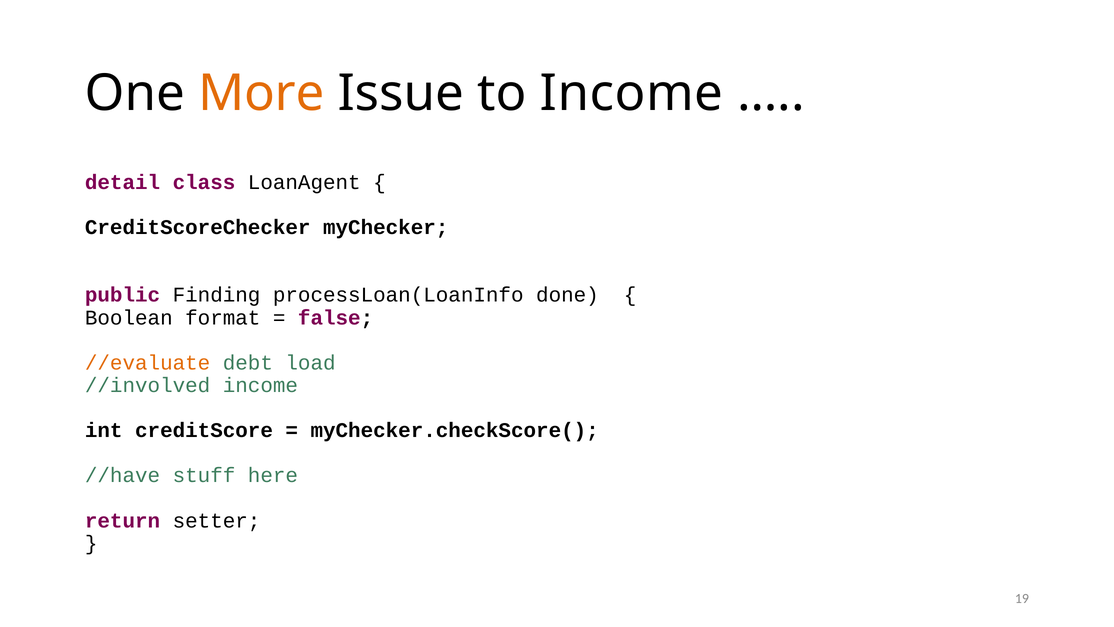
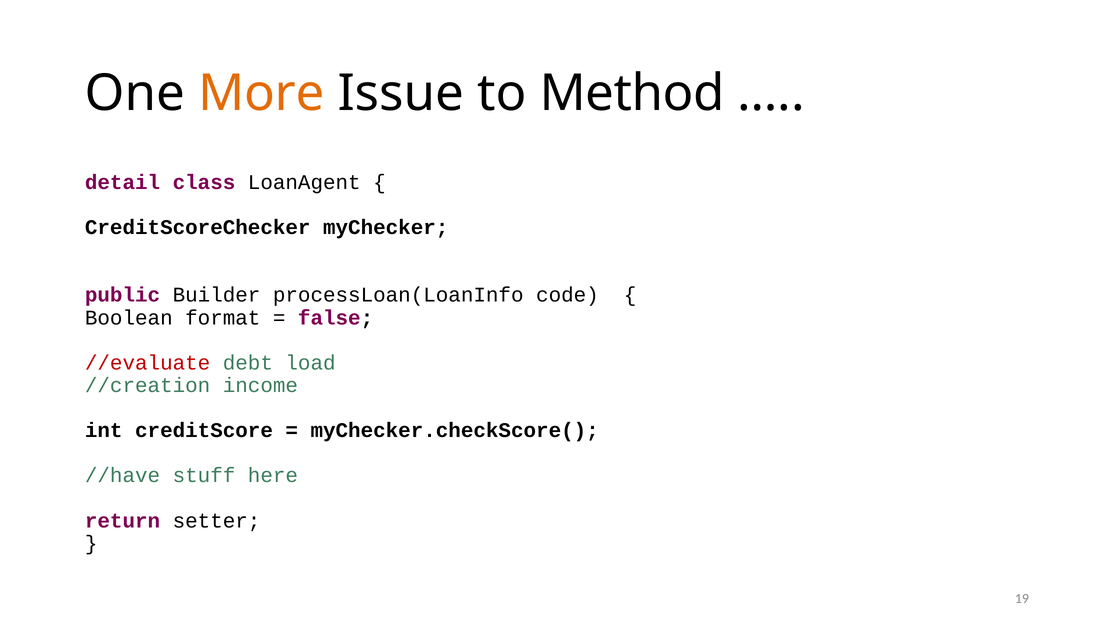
to Income: Income -> Method (632, 94)
Finding: Finding -> Builder (217, 295)
done: done -> code (567, 295)
//evaluate colour: orange -> red (148, 363)
//involved: //involved -> //creation (148, 385)
